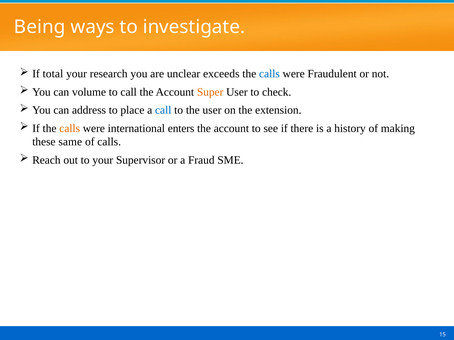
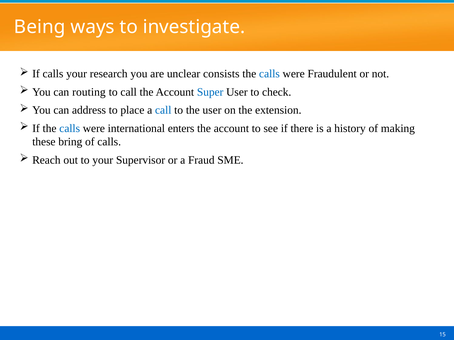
If total: total -> calls (53, 74)
exceeds: exceeds -> consists (221, 74)
volume: volume -> routing (89, 92)
Super colour: orange -> blue (210, 92)
calls colour: orange -> blue (70, 128)
same: same -> bring (70, 142)
